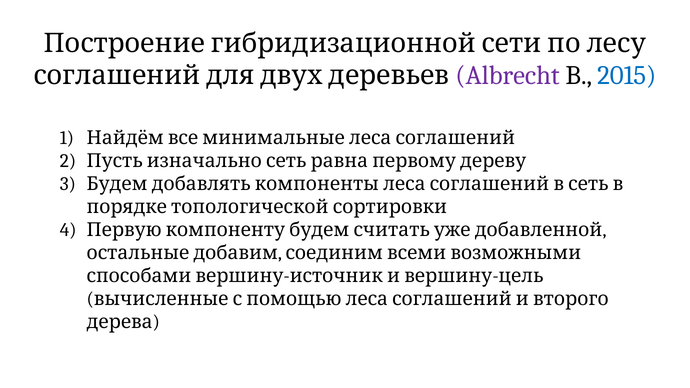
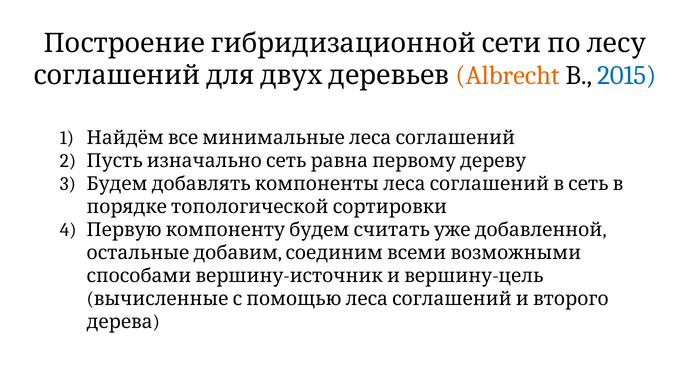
Albrecht colour: purple -> orange (508, 76)
